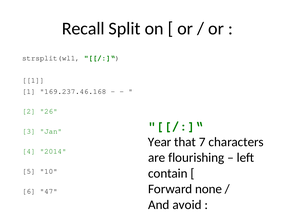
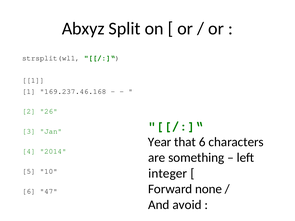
Recall: Recall -> Abxyz (83, 29)
that 7: 7 -> 6 (202, 142)
flourishing: flourishing -> something (196, 158)
contain: contain -> integer (168, 174)
